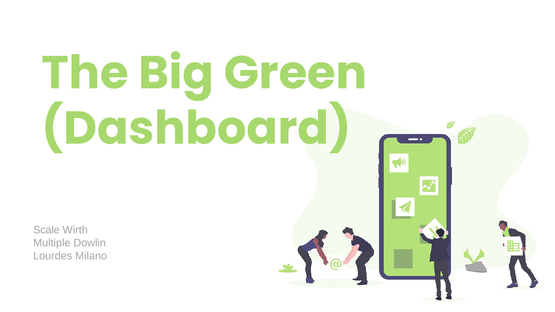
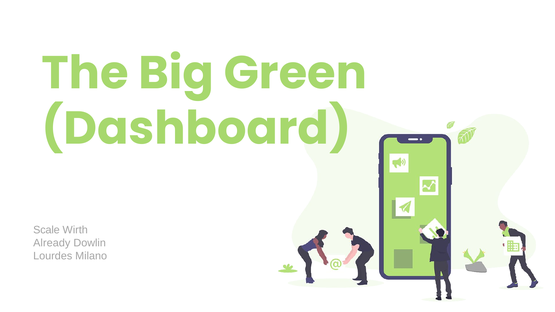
Multiple: Multiple -> Already (52, 243)
